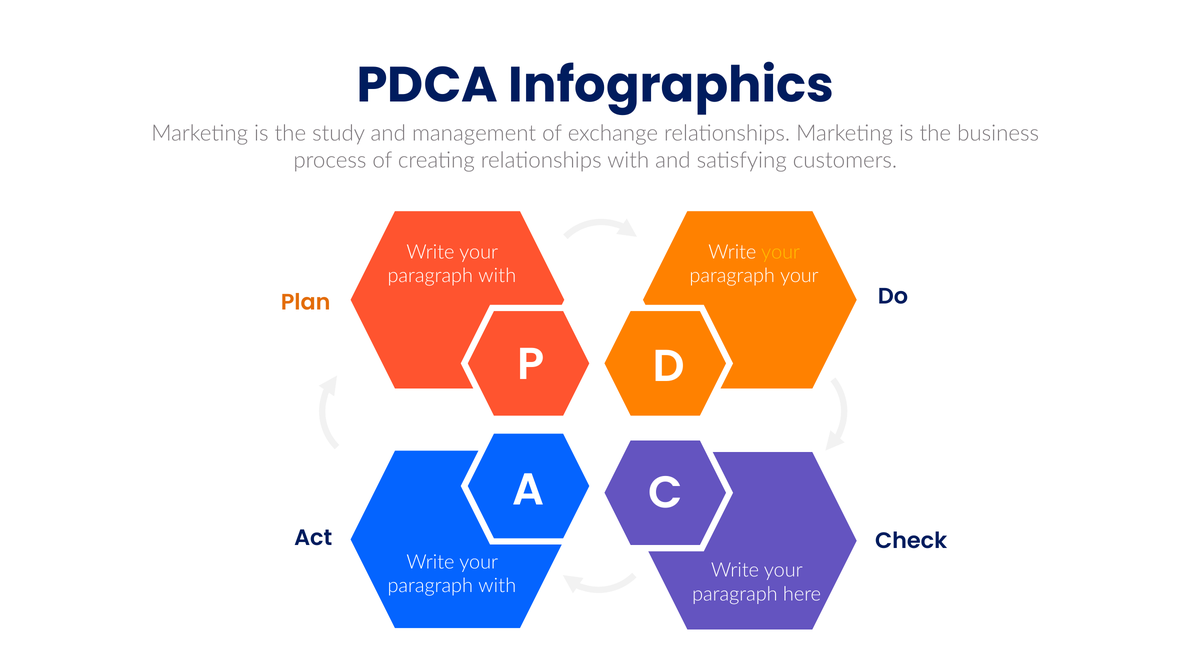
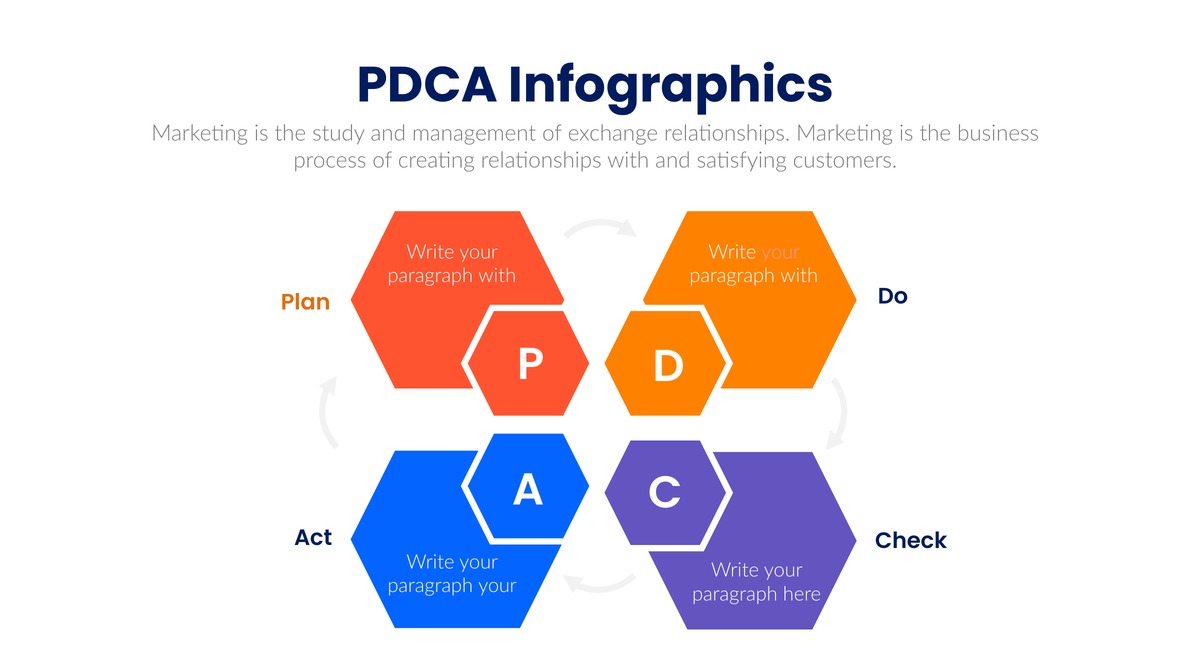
your colour: yellow -> pink (781, 252)
your: your -> with (799, 276)
with: with -> your (497, 586)
